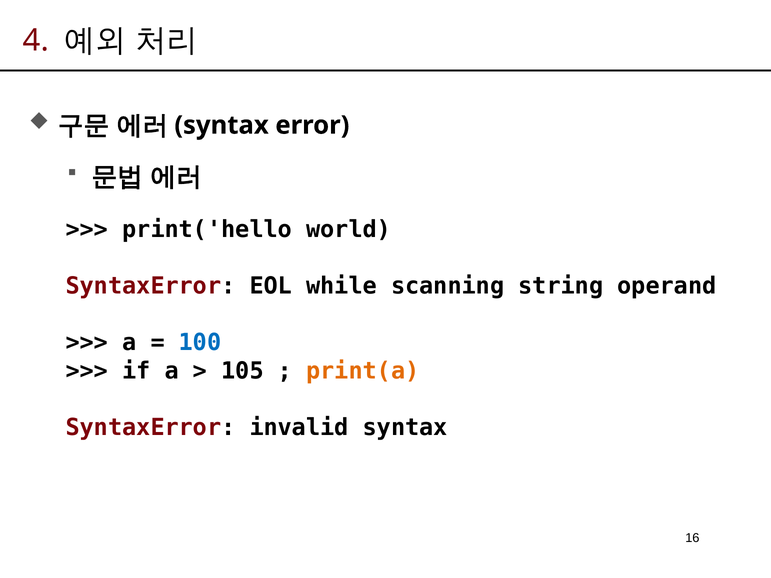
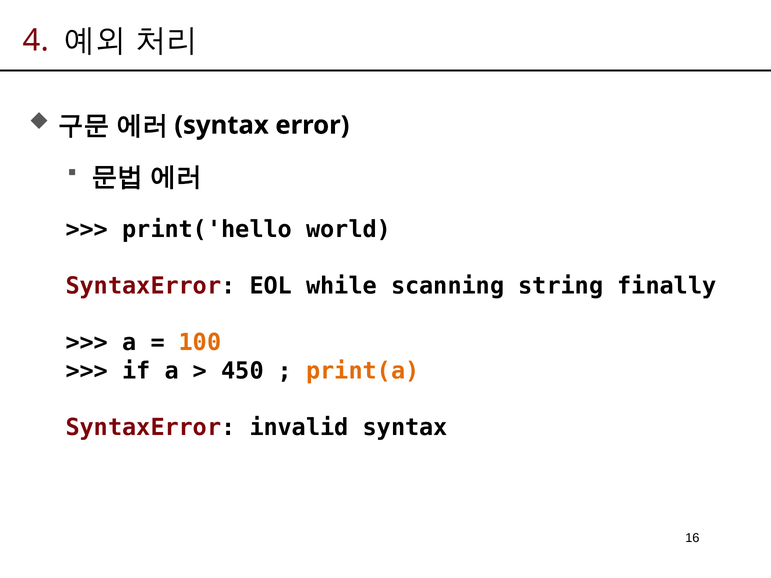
operand: operand -> finally (667, 286)
100 colour: blue -> orange (200, 343)
105: 105 -> 450 (242, 371)
